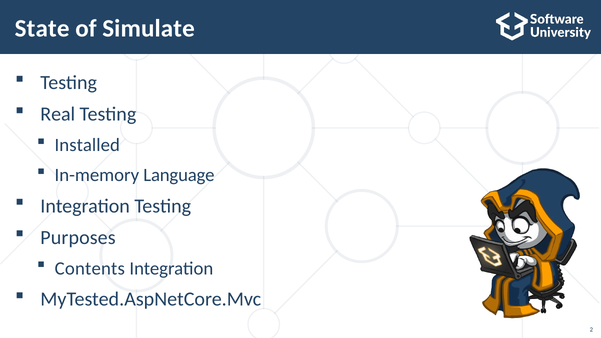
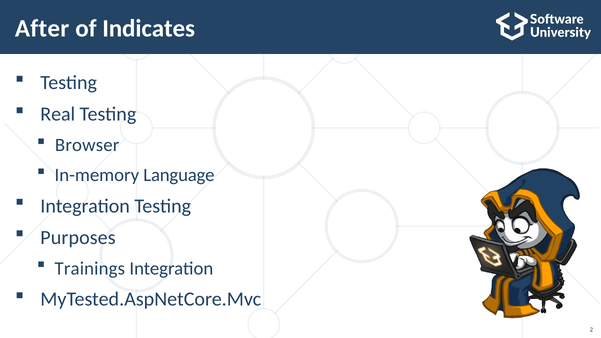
State: State -> After (42, 28)
Simulate: Simulate -> Indicates (149, 28)
Installed: Installed -> Browser (87, 145)
Contents: Contents -> Trainings (90, 268)
